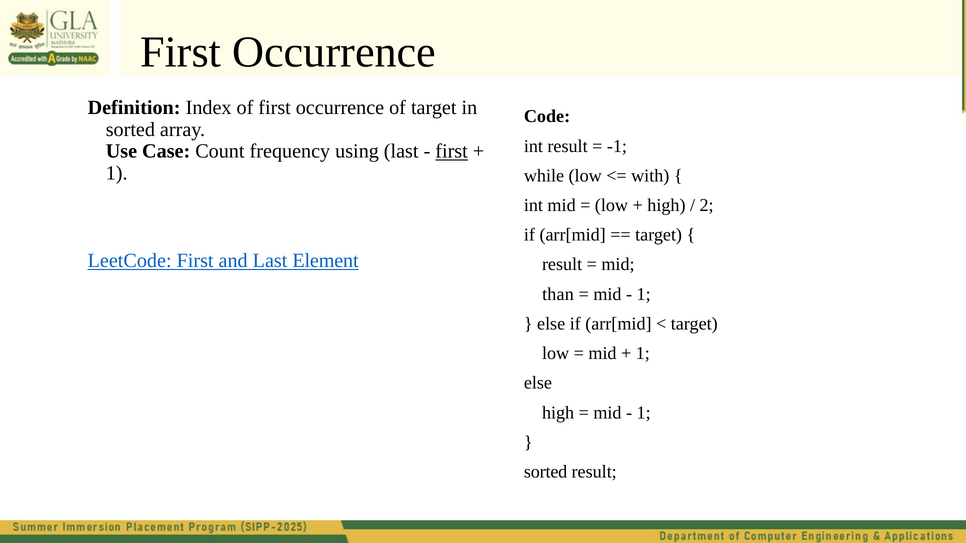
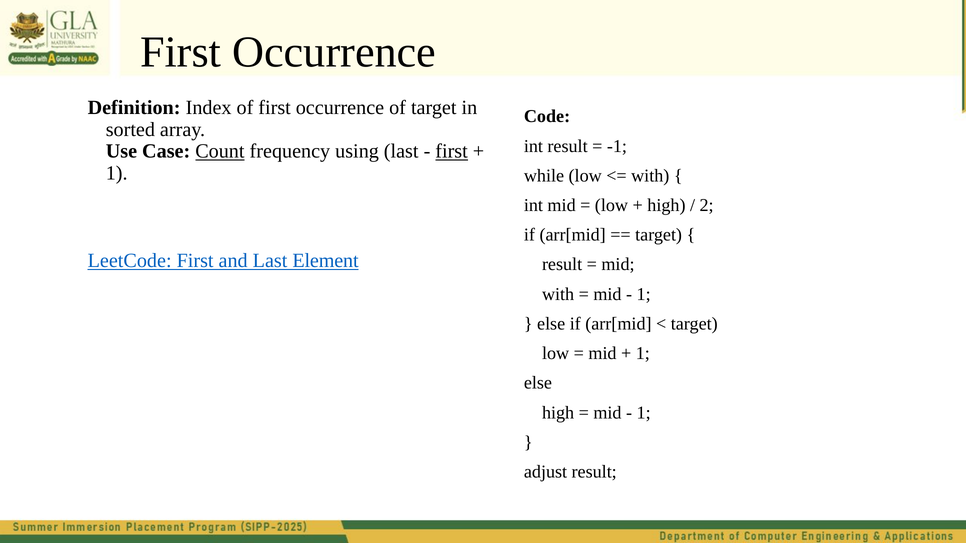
Count underline: none -> present (220, 151)
than: than -> with (558, 294)
sorted: sorted -> adjust (546, 472)
